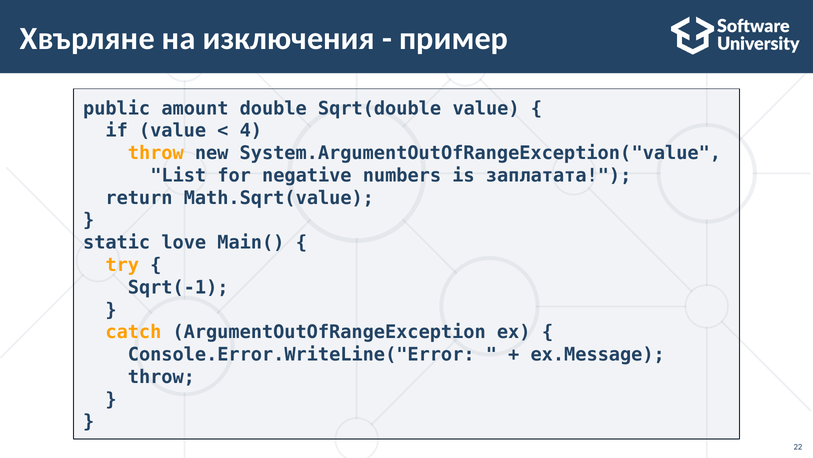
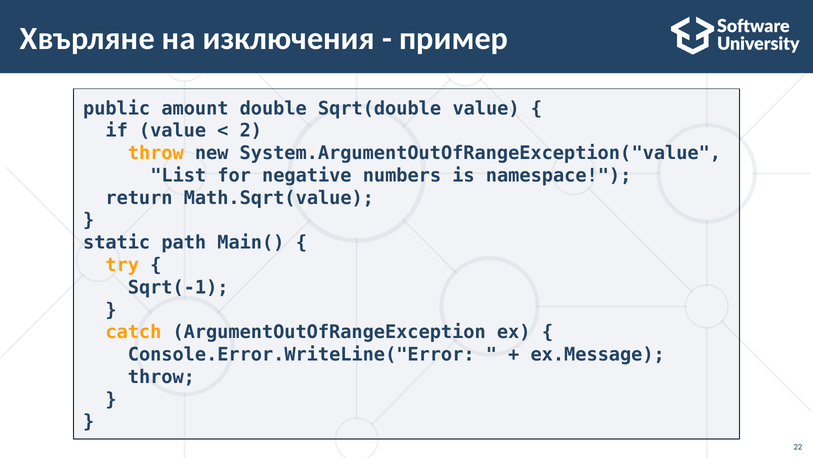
4: 4 -> 2 (251, 131)
заплатата: заплатата -> namespace (559, 175)
love: love -> path (184, 242)
